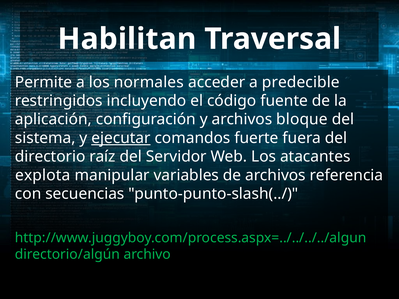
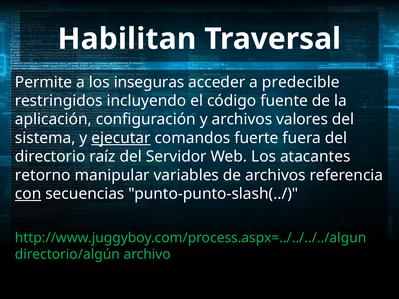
normales: normales -> inseguras (149, 82)
bloque: bloque -> valores (302, 119)
explota: explota -> retorno (43, 175)
con underline: none -> present (28, 194)
